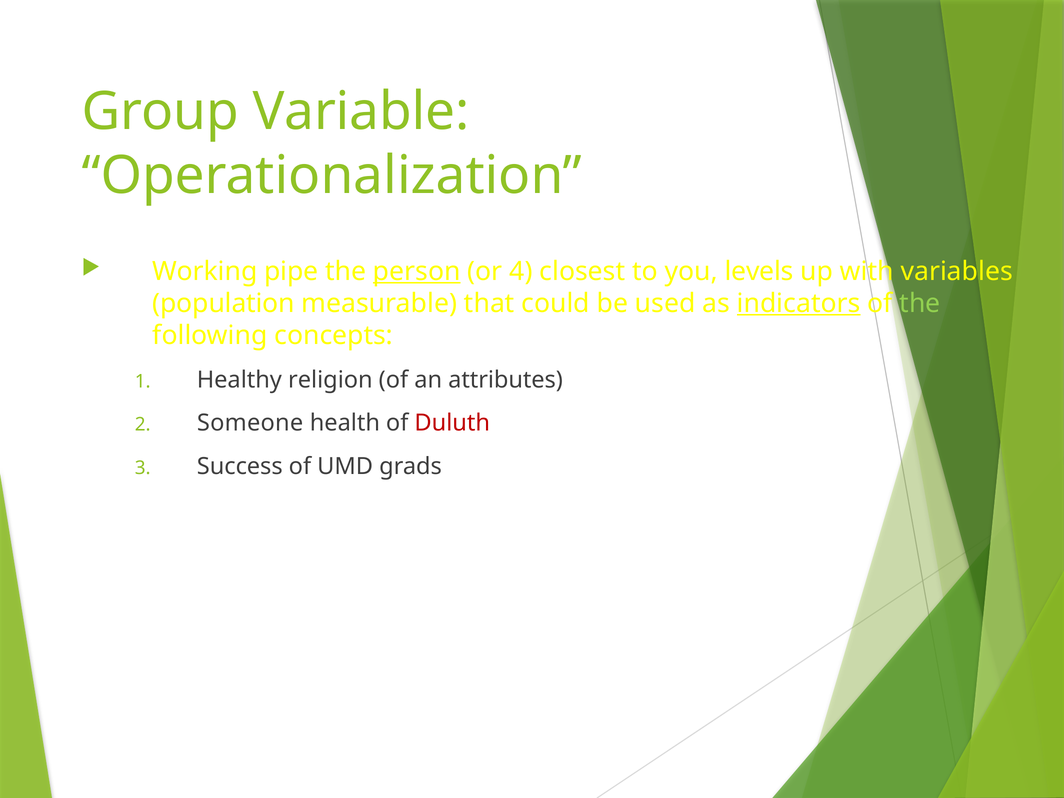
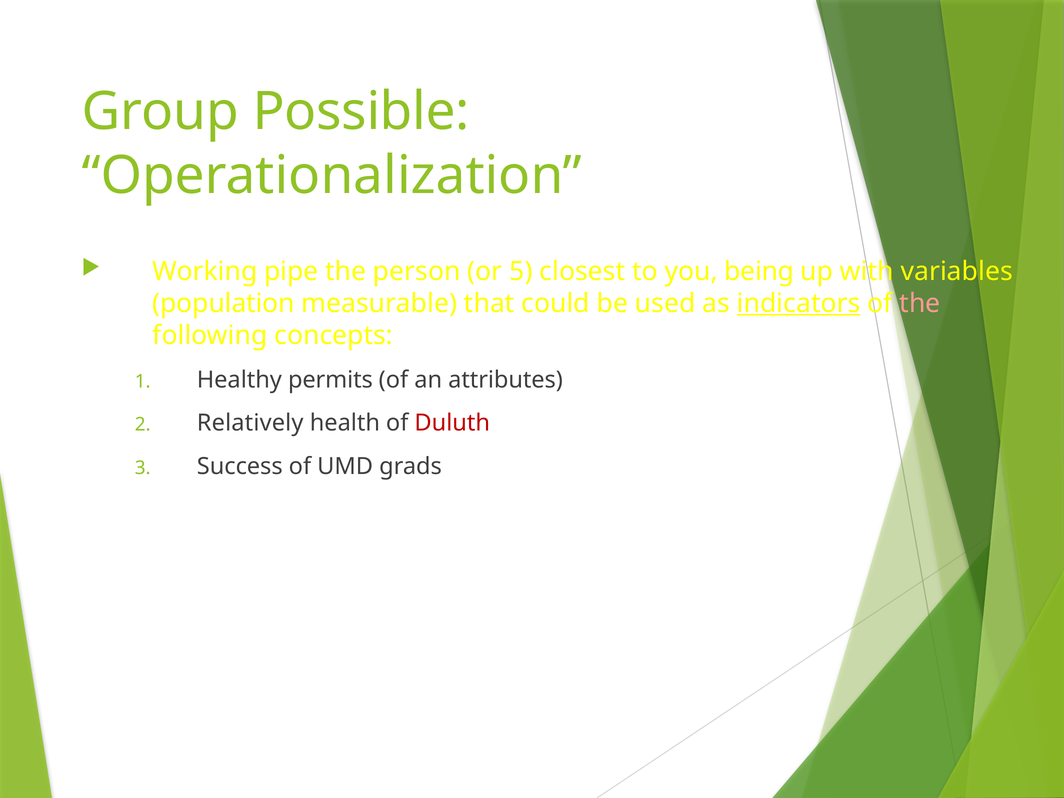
Variable: Variable -> Possible (361, 112)
person underline: present -> none (417, 271)
4: 4 -> 5 (521, 271)
levels: levels -> being (759, 271)
the colour: light green -> pink (920, 303)
religion: religion -> permits (330, 380)
Someone: Someone -> Relatively (250, 423)
